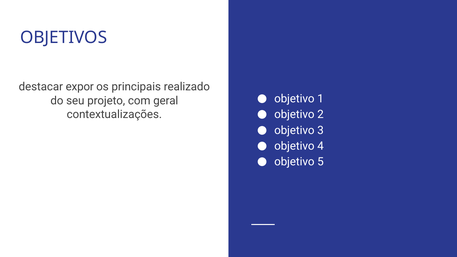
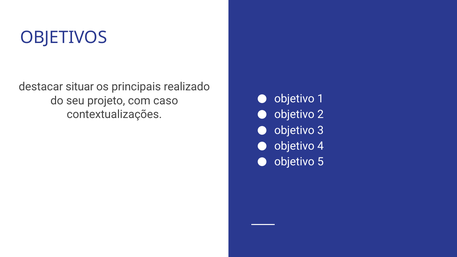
expor: expor -> situar (80, 87)
geral: geral -> caso (166, 101)
